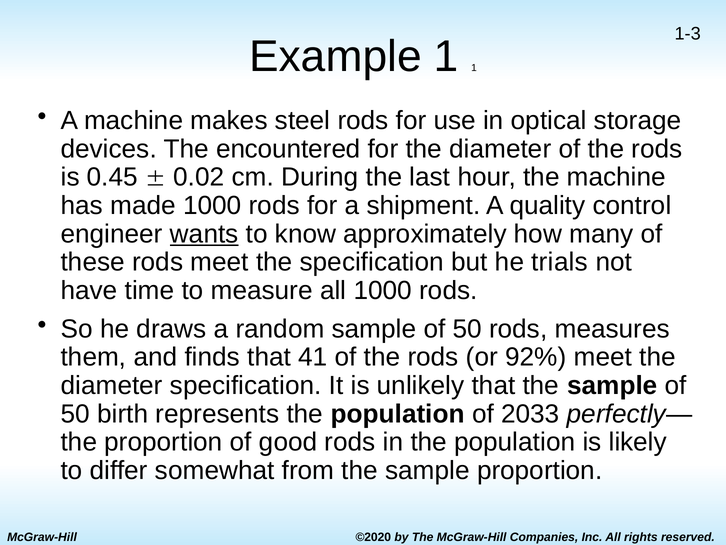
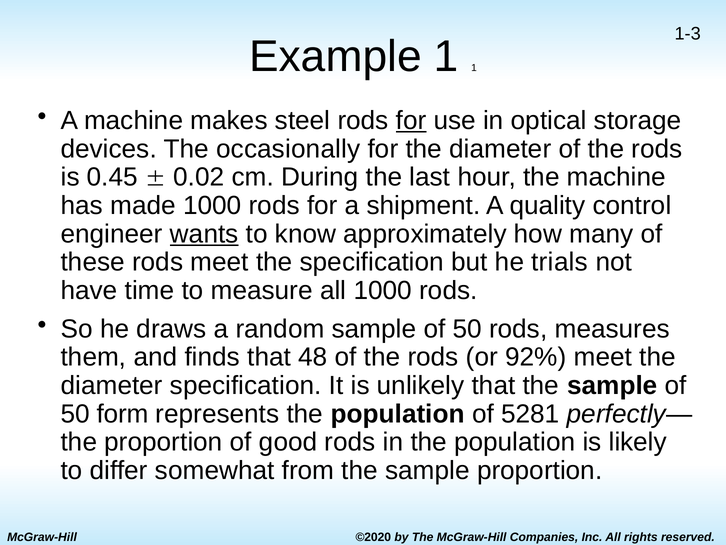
for underline: none -> present (411, 120)
encountered: encountered -> occasionally (288, 149)
41: 41 -> 48 (313, 357)
birth: birth -> form (123, 414)
2033: 2033 -> 5281 (530, 414)
